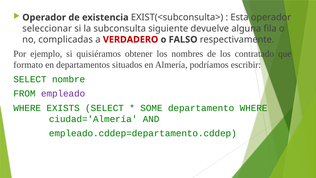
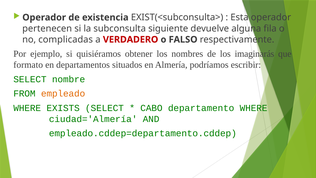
seleccionar: seleccionar -> pertenecen (47, 28)
contratado: contratado -> imaginarás (254, 54)
empleado colour: purple -> orange (63, 94)
SOME: SOME -> CABO (151, 108)
